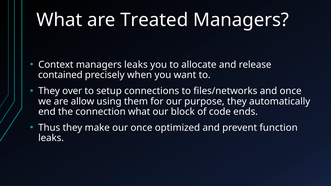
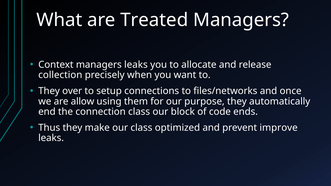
contained: contained -> collection (60, 75)
connection what: what -> class (139, 112)
our once: once -> class (141, 128)
function: function -> improve (279, 128)
